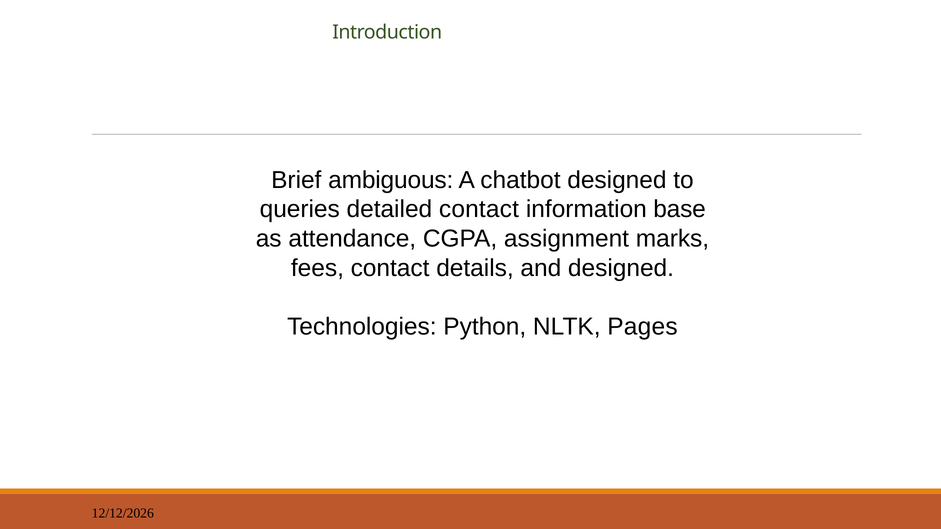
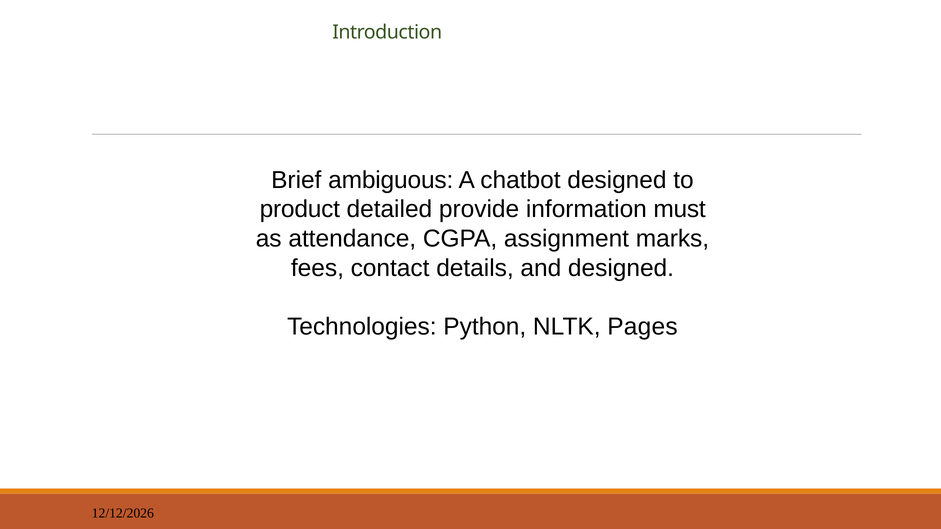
queries: queries -> product (300, 209)
detailed contact: contact -> provide (479, 209)
base: base -> must (680, 209)
